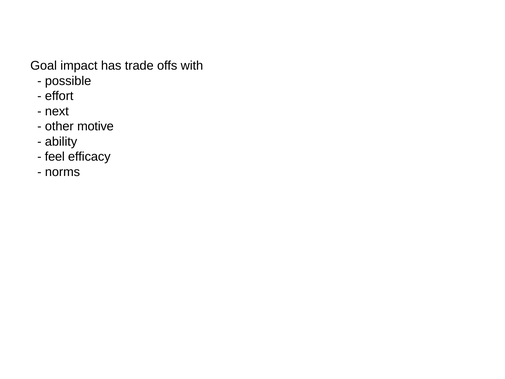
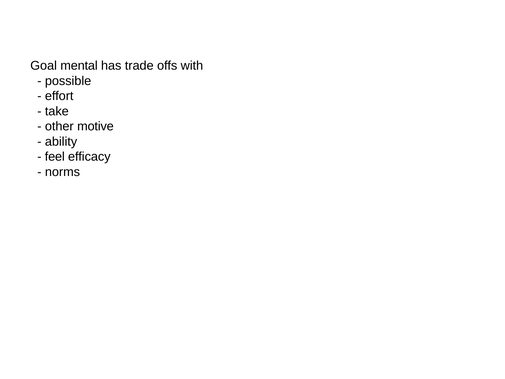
impact: impact -> mental (79, 66)
next: next -> take (57, 111)
